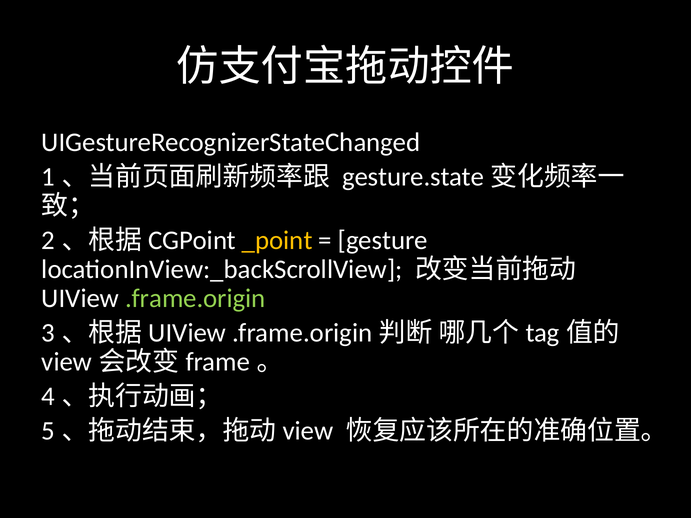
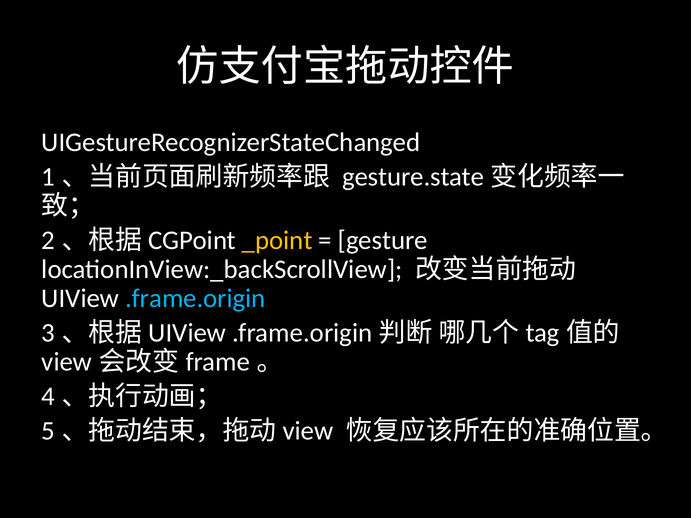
.frame.origin colour: light green -> light blue (195, 299)
